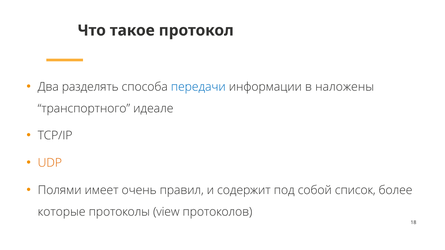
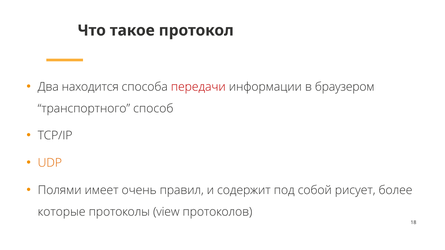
разделять: разделять -> находится (90, 87)
передачи colour: blue -> red (198, 87)
наложены: наложены -> браузером (345, 87)
идеале: идеале -> способ (153, 109)
список: список -> рисует (355, 190)
